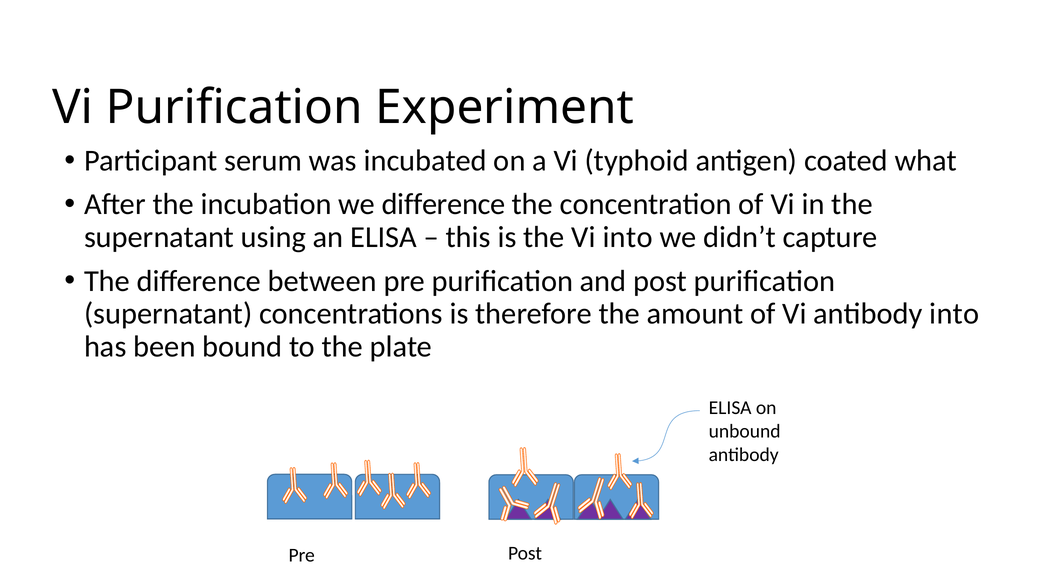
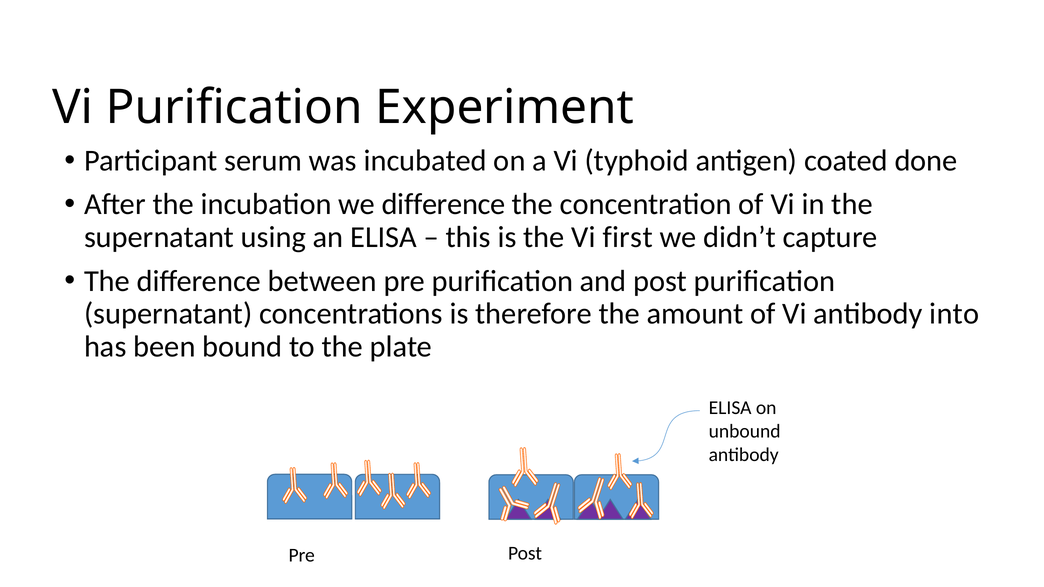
what: what -> done (926, 161)
Vi into: into -> first (628, 237)
